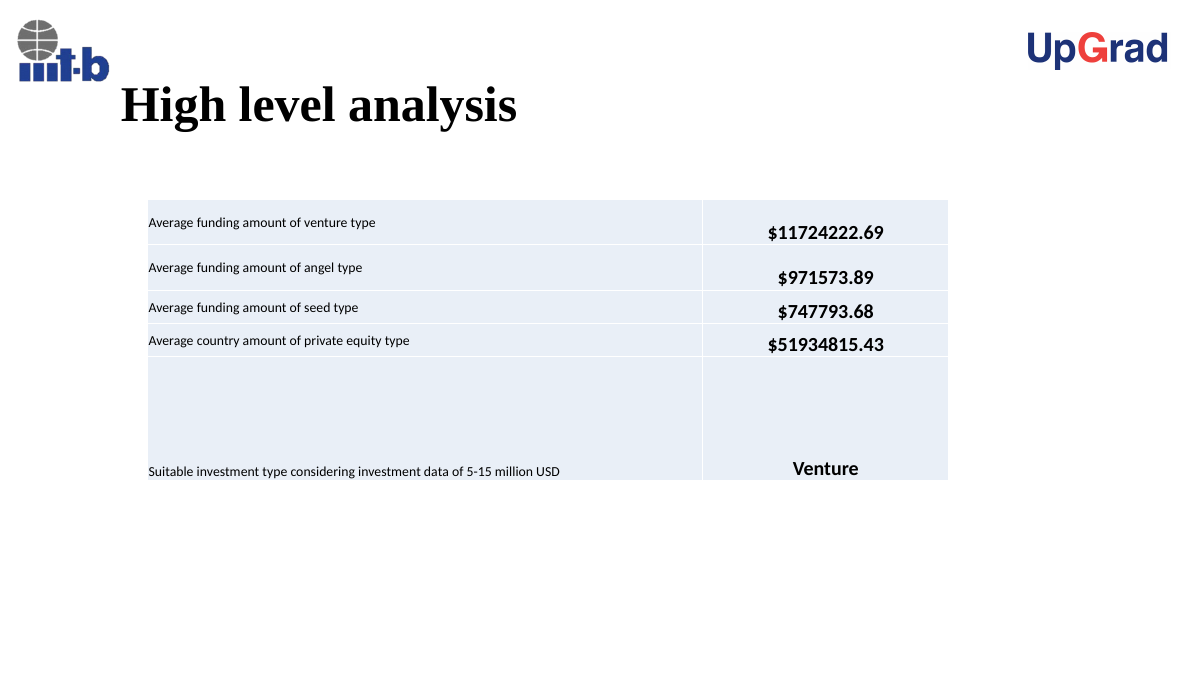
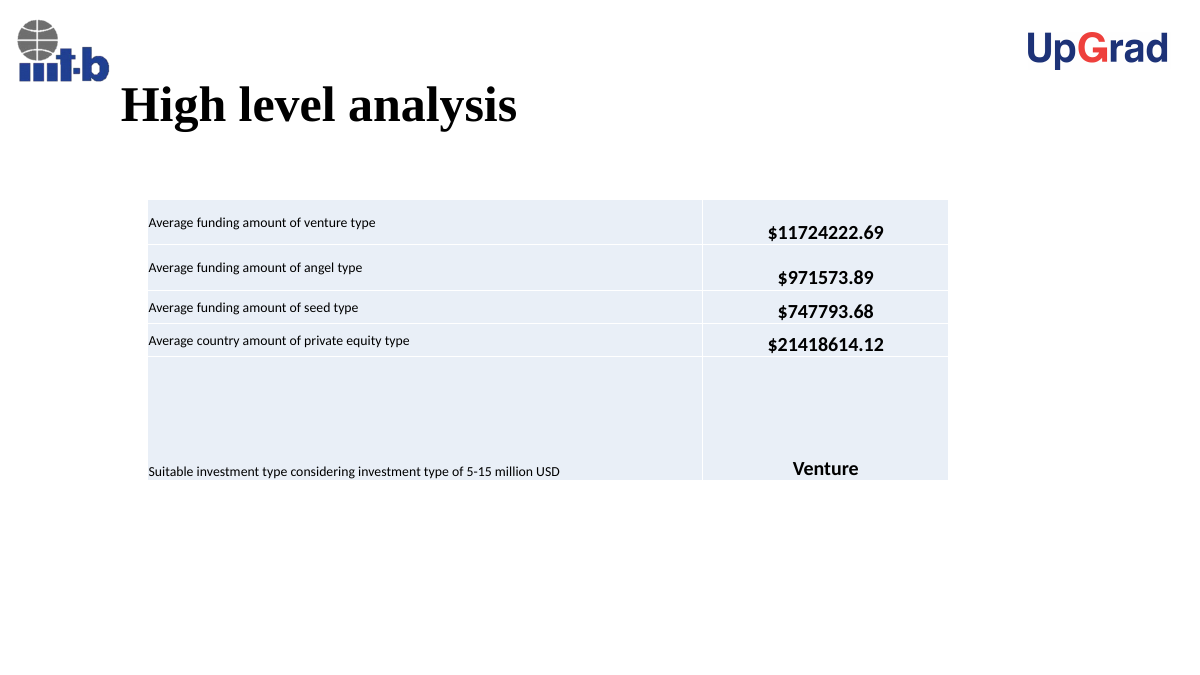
$51934815.43: $51934815.43 -> $21418614.12 (826, 345)
considering investment data: data -> type (436, 472)
